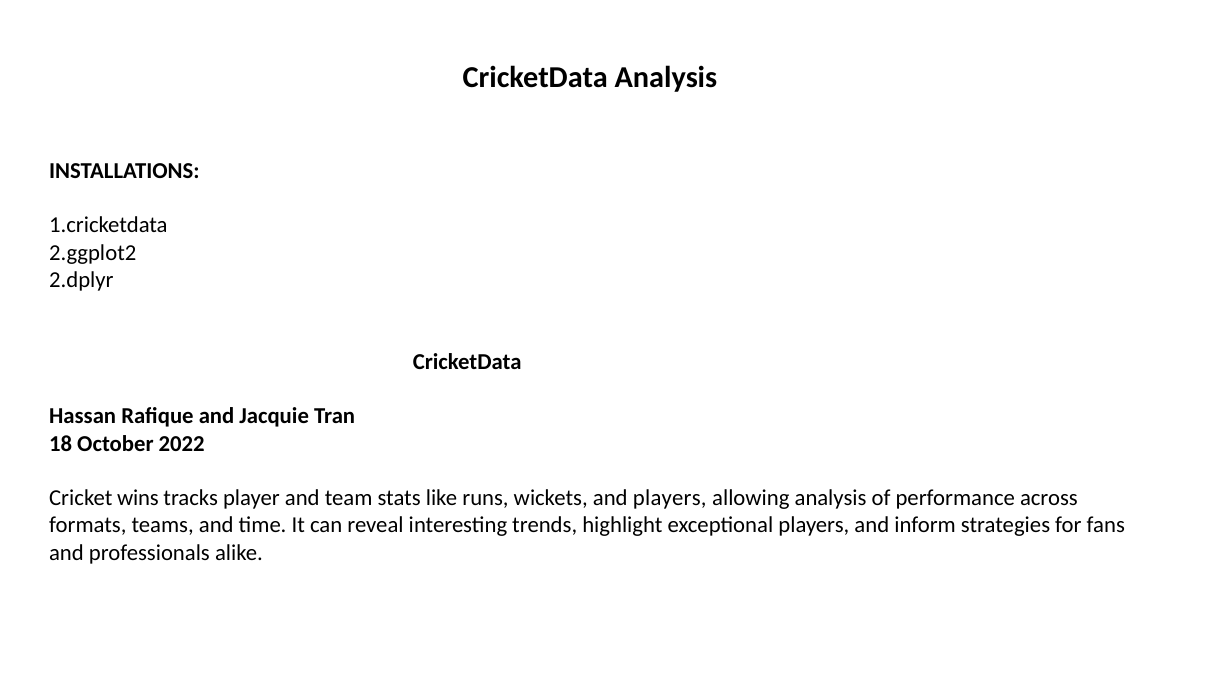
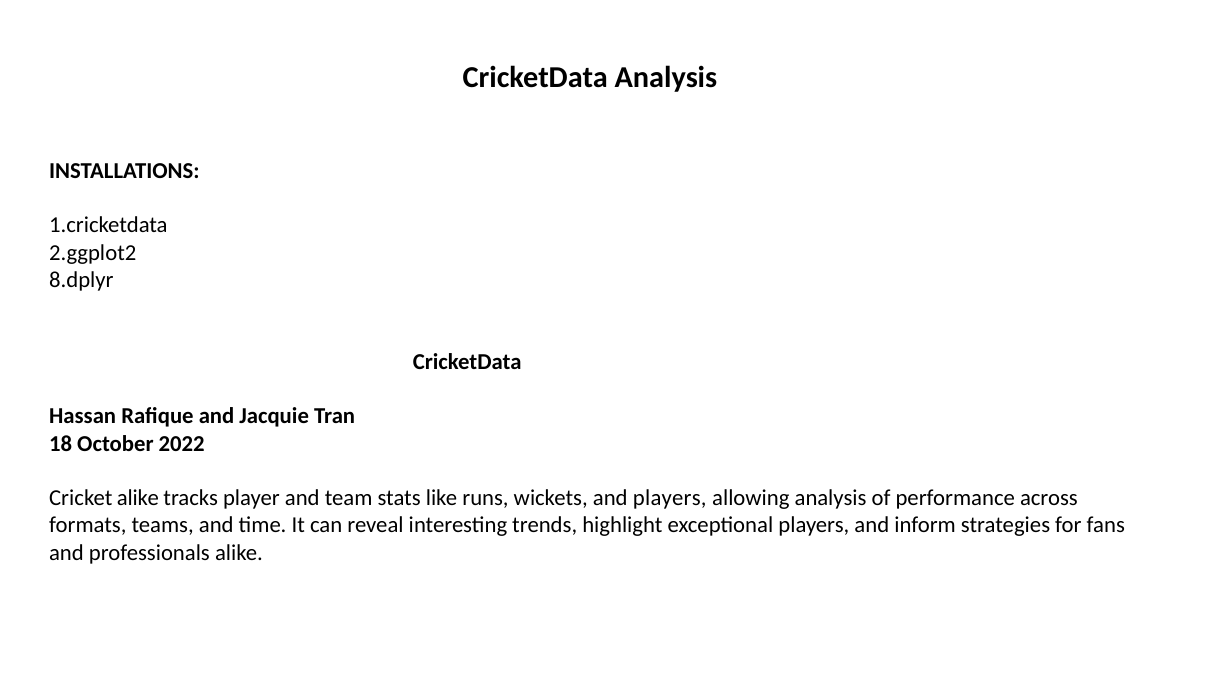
2.dplyr: 2.dplyr -> 8.dplyr (81, 280)
Cricket wins: wins -> alike (138, 498)
